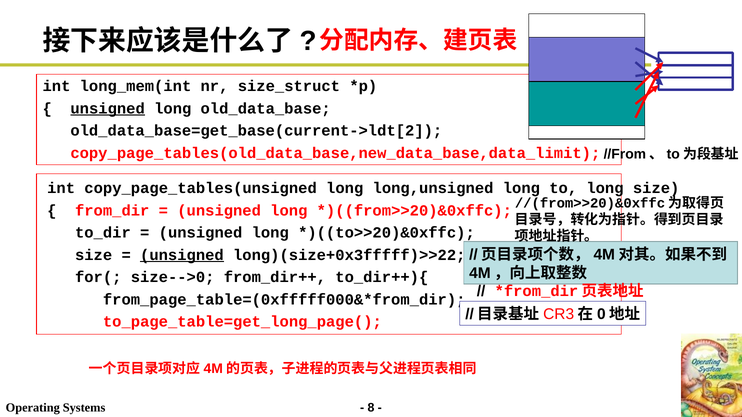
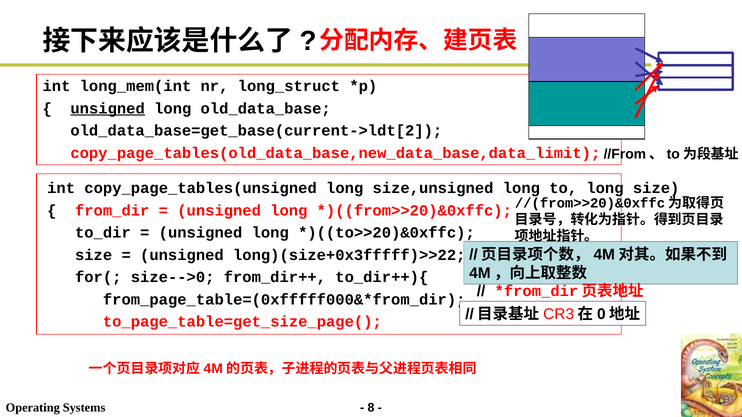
size_struct: size_struct -> long_struct (289, 86)
long,unsigned: long,unsigned -> size,unsigned (433, 188)
unsigned underline: present -> none (182, 255)
to_page_table=get_long_page(: to_page_table=get_long_page( -> to_page_table=get_size_page( (242, 322)
